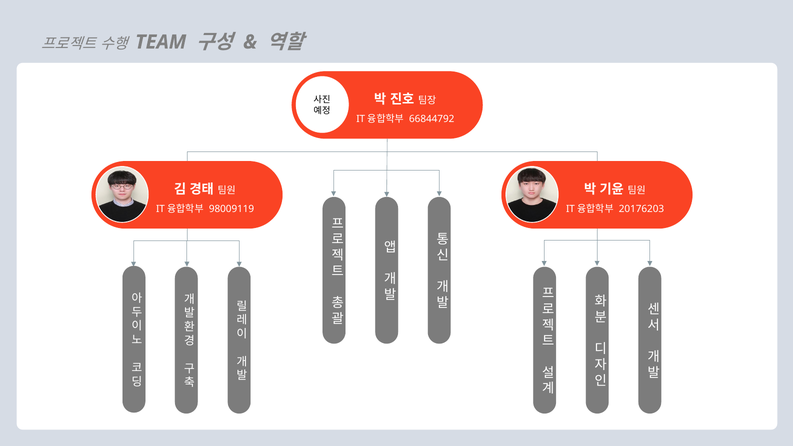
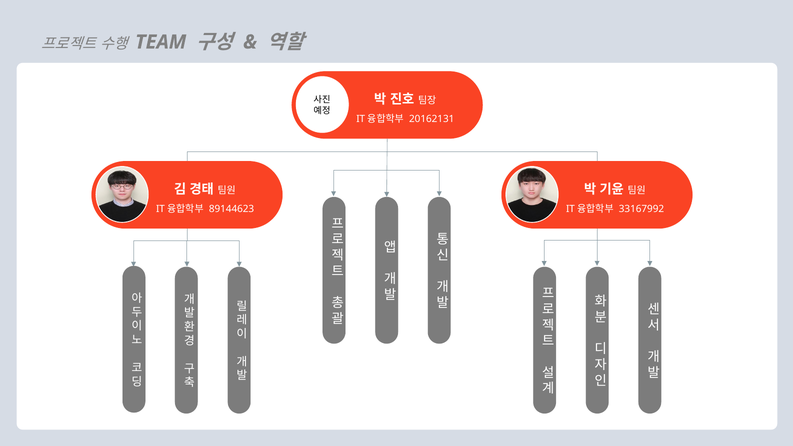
66844792: 66844792 -> 20162131 (432, 119)
98009119: 98009119 -> 89144623 (232, 209)
20176203: 20176203 -> 33167992 (641, 209)
